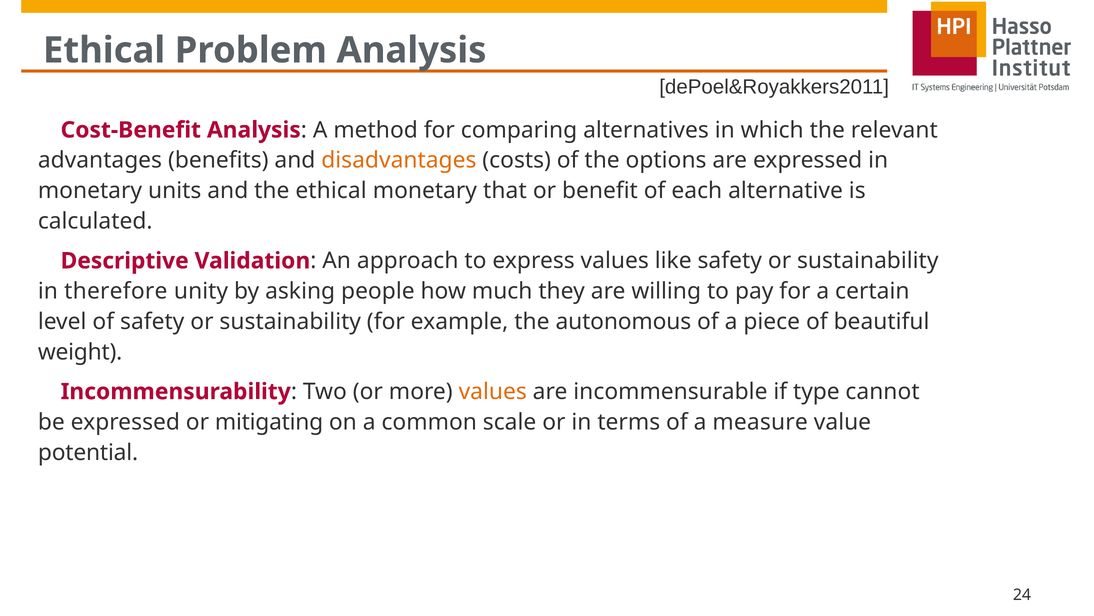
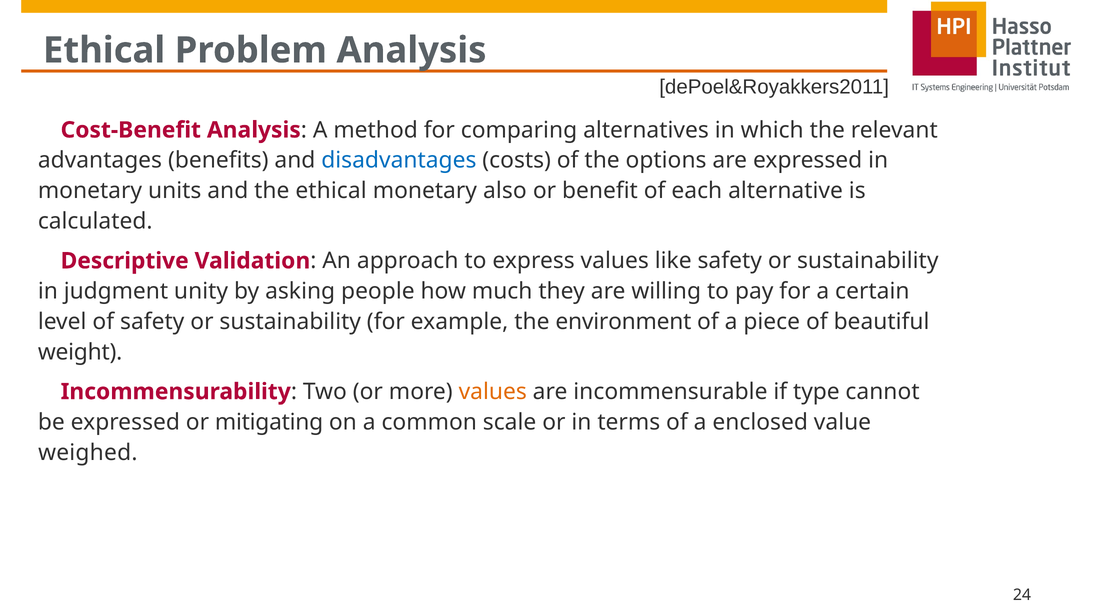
disadvantages colour: orange -> blue (399, 160)
that: that -> also (505, 191)
therefore: therefore -> judgment (116, 291)
autonomous: autonomous -> environment (623, 321)
measure: measure -> enclosed (760, 422)
potential: potential -> weighed (88, 452)
